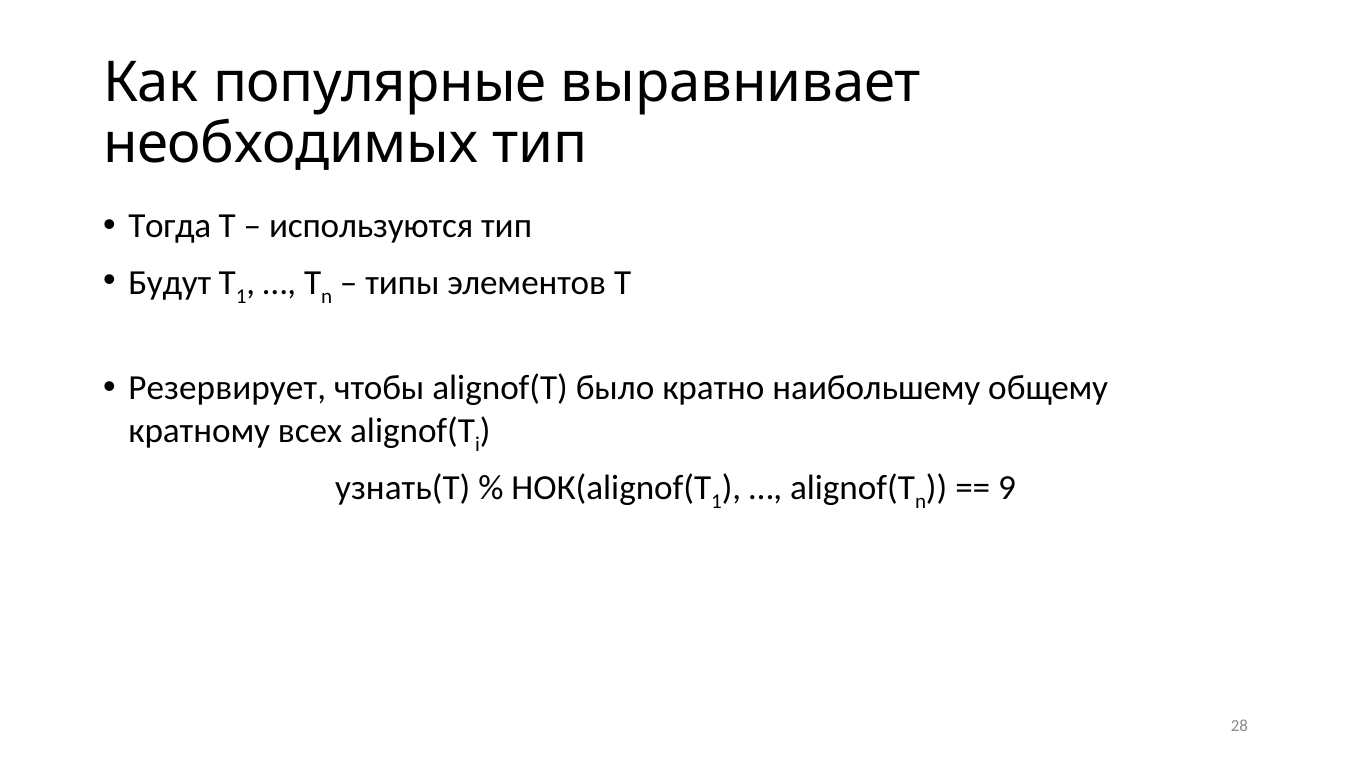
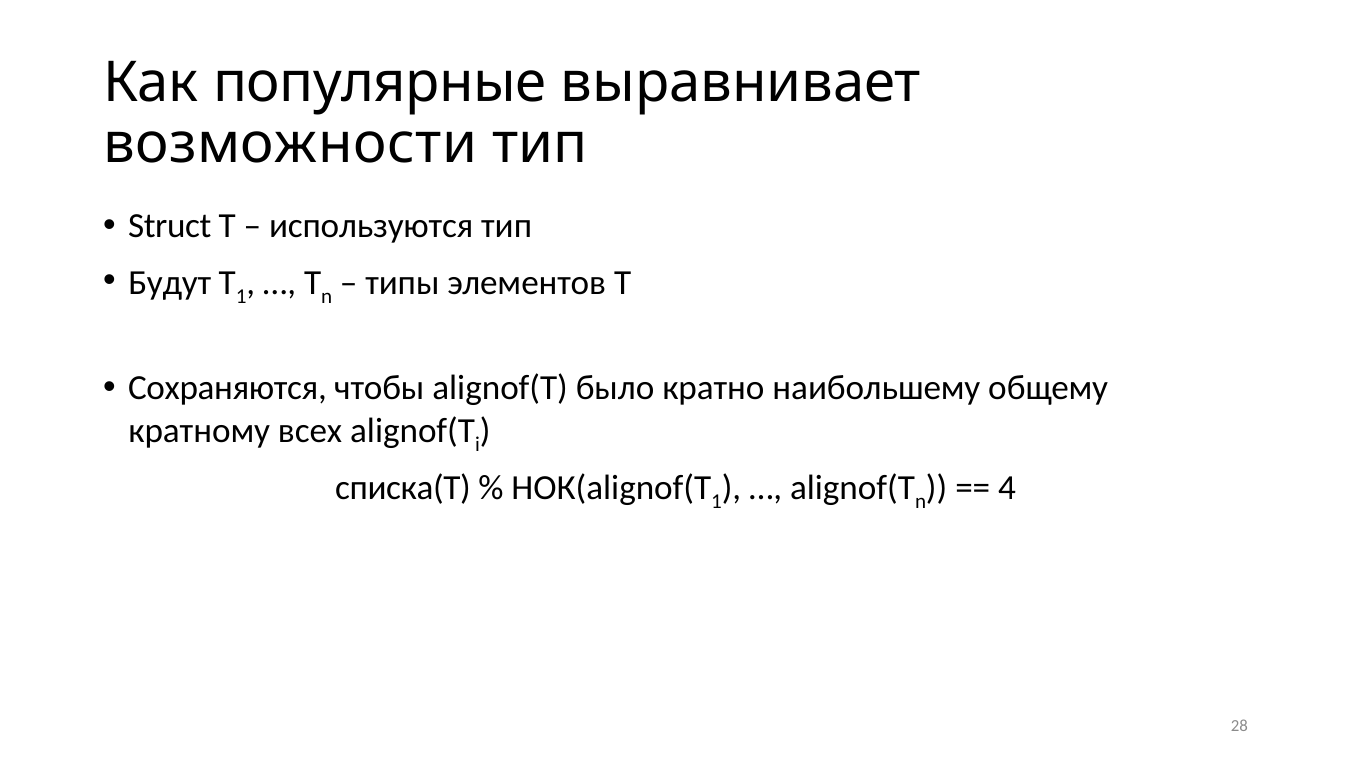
необходимых: необходимых -> возможности (290, 144)
Тогда: Тогда -> Struct (170, 226)
Резервирует: Резервирует -> Сохраняются (227, 388)
узнать(T: узнать(T -> списка(T (403, 488)
9: 9 -> 4 (1007, 488)
